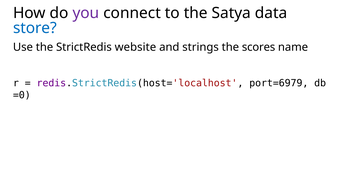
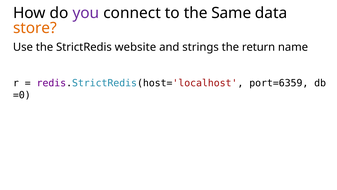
Satya: Satya -> Same (231, 13)
store colour: blue -> orange (35, 28)
scores: scores -> return (259, 47)
port=6979: port=6979 -> port=6359 (279, 83)
